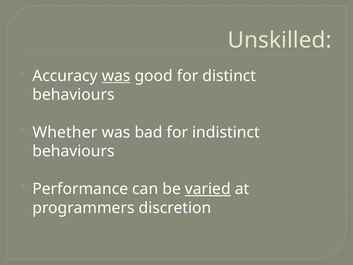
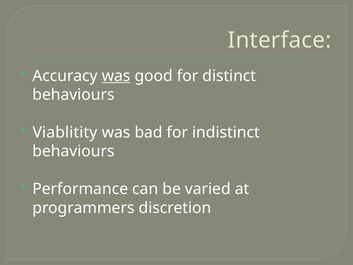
Unskilled: Unskilled -> Interface (280, 40)
Whether: Whether -> Viablitity (65, 132)
varied underline: present -> none (208, 189)
